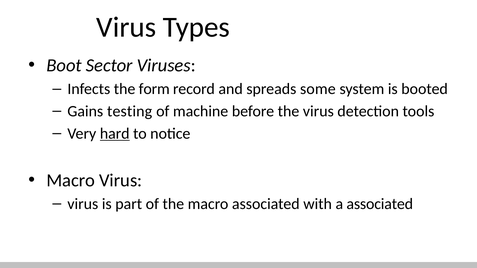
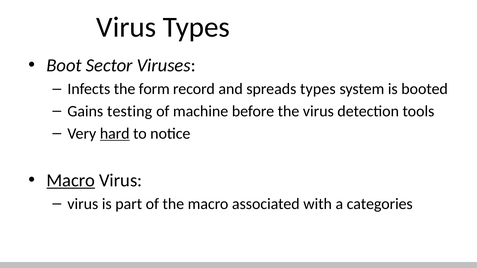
spreads some: some -> types (318, 89)
Macro underline: none -> present (71, 181)
a associated: associated -> categories (380, 204)
